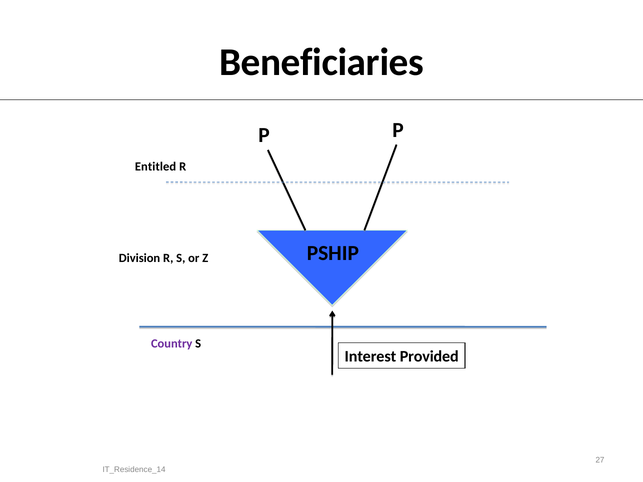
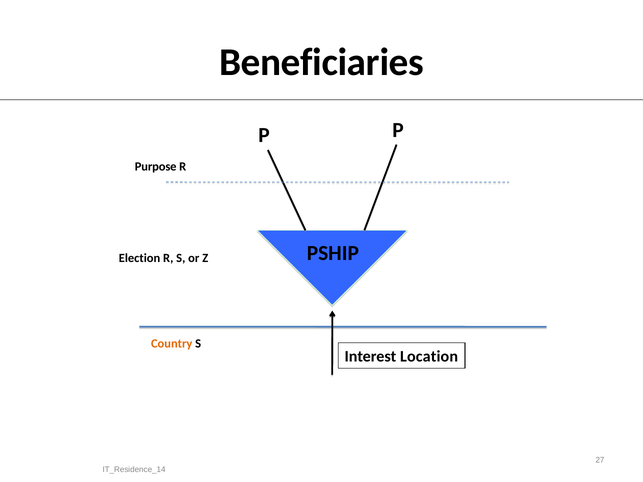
Entitled: Entitled -> Purpose (156, 167)
Division: Division -> Election (140, 258)
Country colour: purple -> orange (172, 344)
Provided: Provided -> Location (429, 357)
